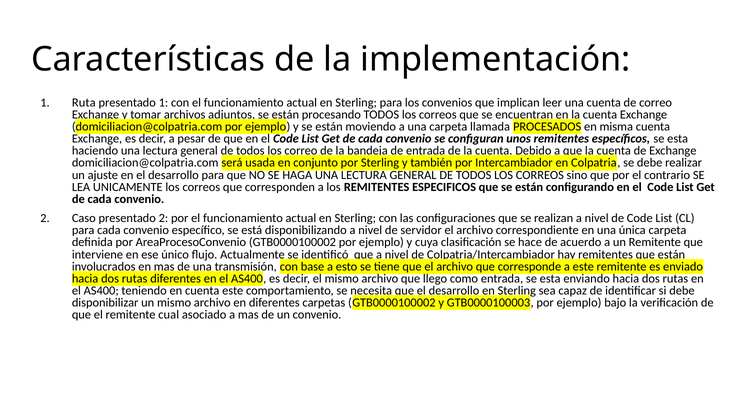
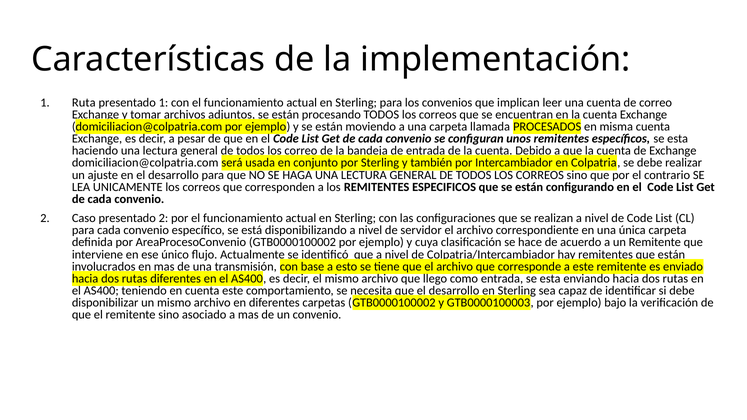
remitente cual: cual -> sino (169, 315)
